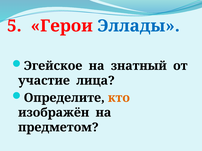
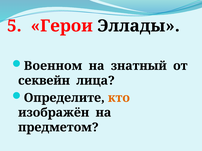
Эллады colour: blue -> black (139, 26)
Эгейское: Эгейское -> Военном (53, 66)
участие: участие -> секвейн (44, 81)
